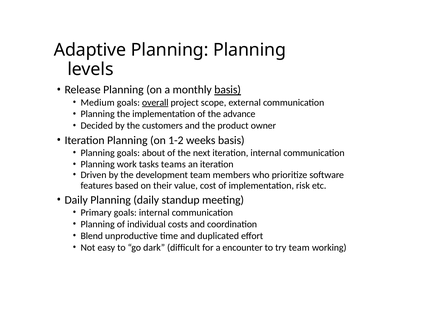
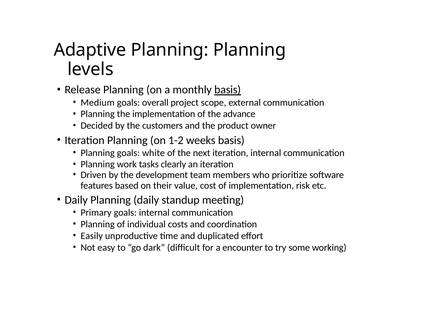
overall underline: present -> none (155, 103)
about: about -> white (154, 153)
teams: teams -> clearly (173, 165)
Blend: Blend -> Easily (92, 236)
try team: team -> some (299, 248)
